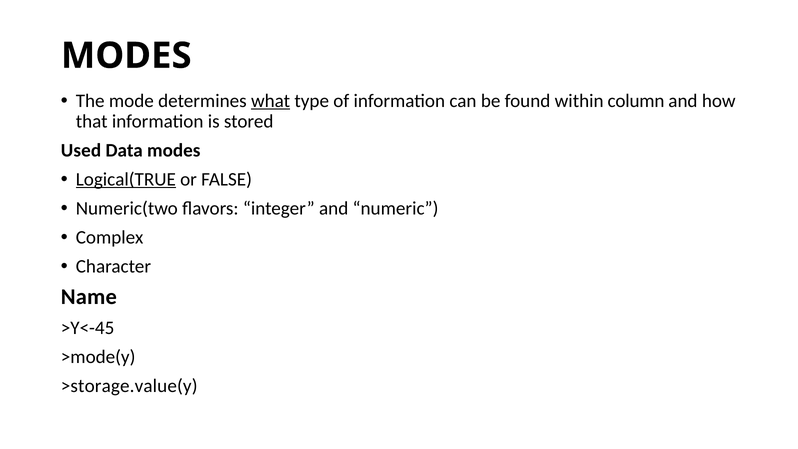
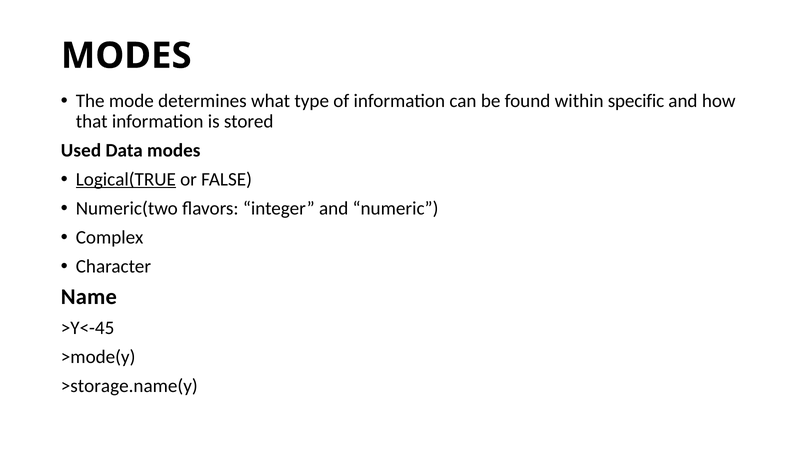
what underline: present -> none (271, 101)
column: column -> specific (636, 101)
>storage.value(y: >storage.value(y -> >storage.name(y (129, 386)
